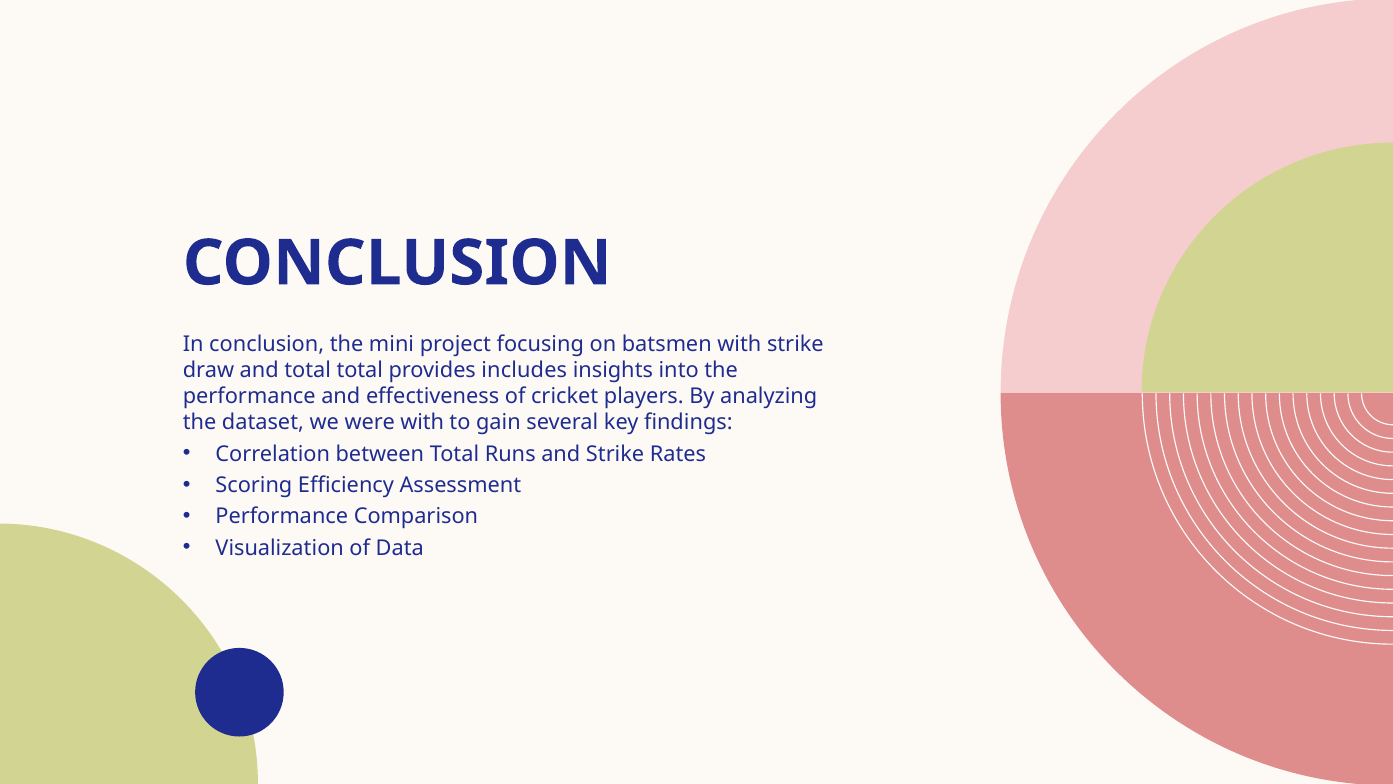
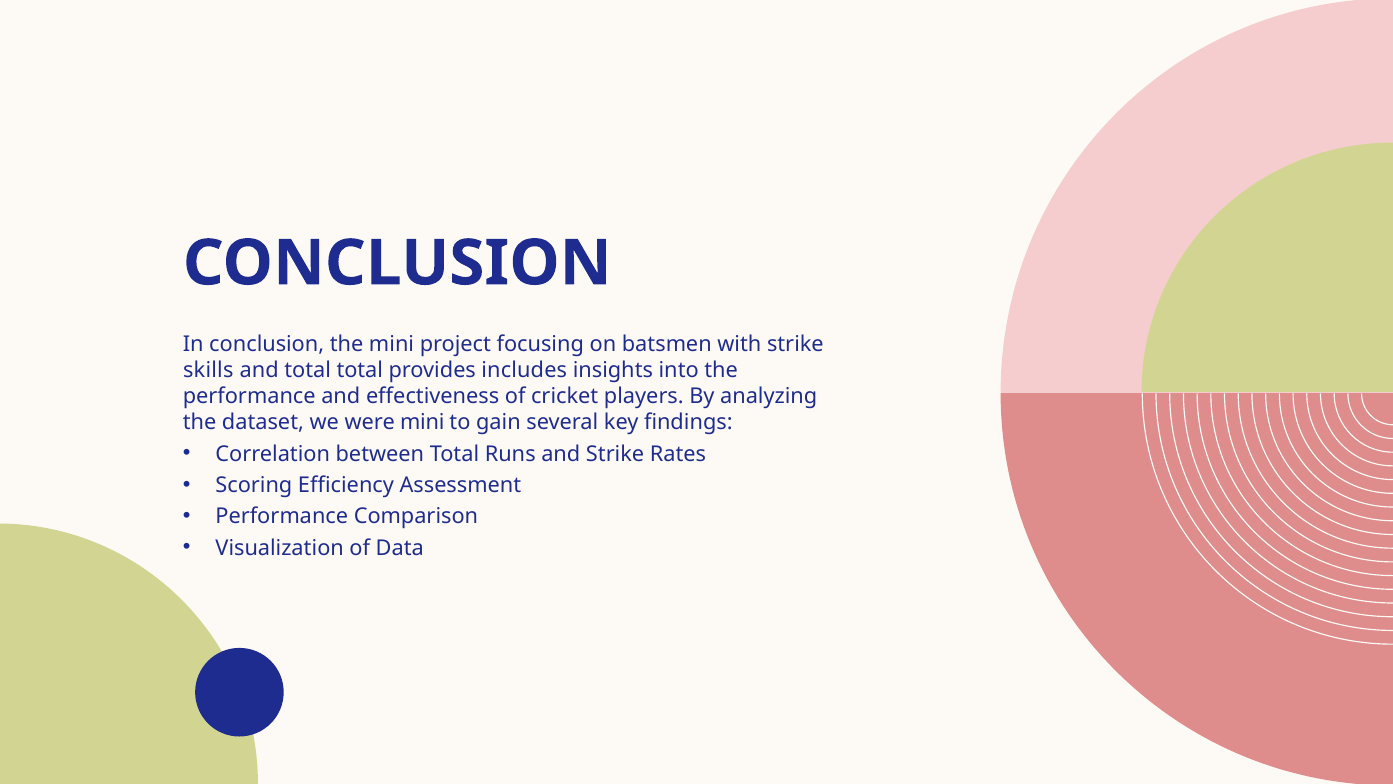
draw: draw -> skills (208, 370)
were with: with -> mini (422, 422)
